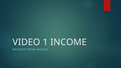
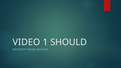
INCOME: INCOME -> SHOULD (69, 42)
